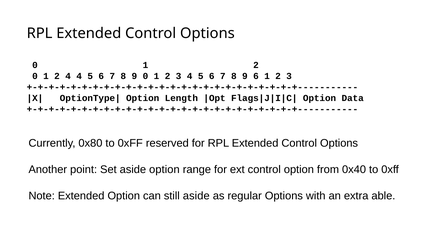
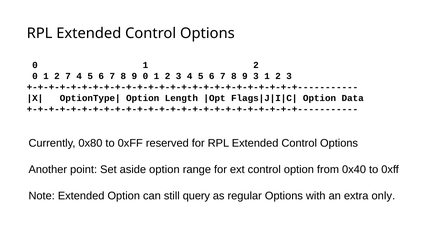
2 4: 4 -> 7 (68, 76)
9 6: 6 -> 3 (256, 76)
still aside: aside -> query (196, 196)
able: able -> only (383, 196)
